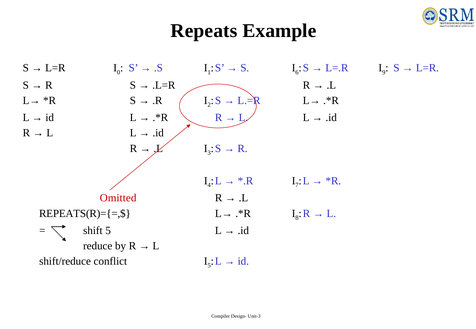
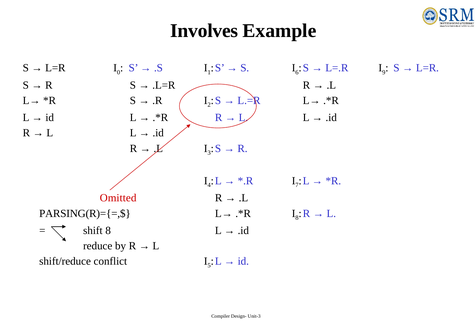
Repeats: Repeats -> Involves (204, 31)
REPEATS(R)={=,$: REPEATS(R)={=,$ -> PARSING(R)={=,$ (85, 214)
shift 5: 5 -> 8 (108, 231)
